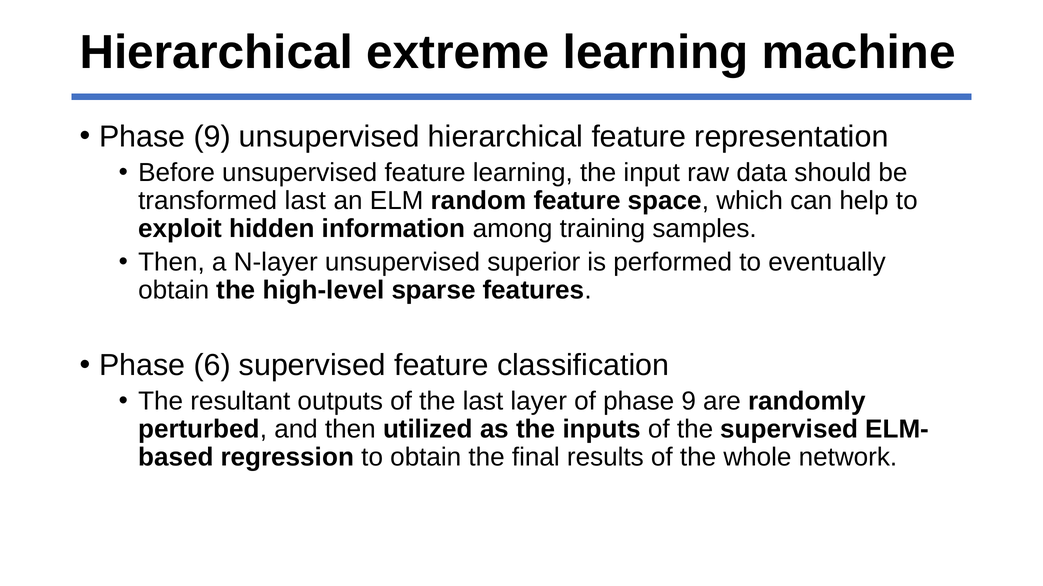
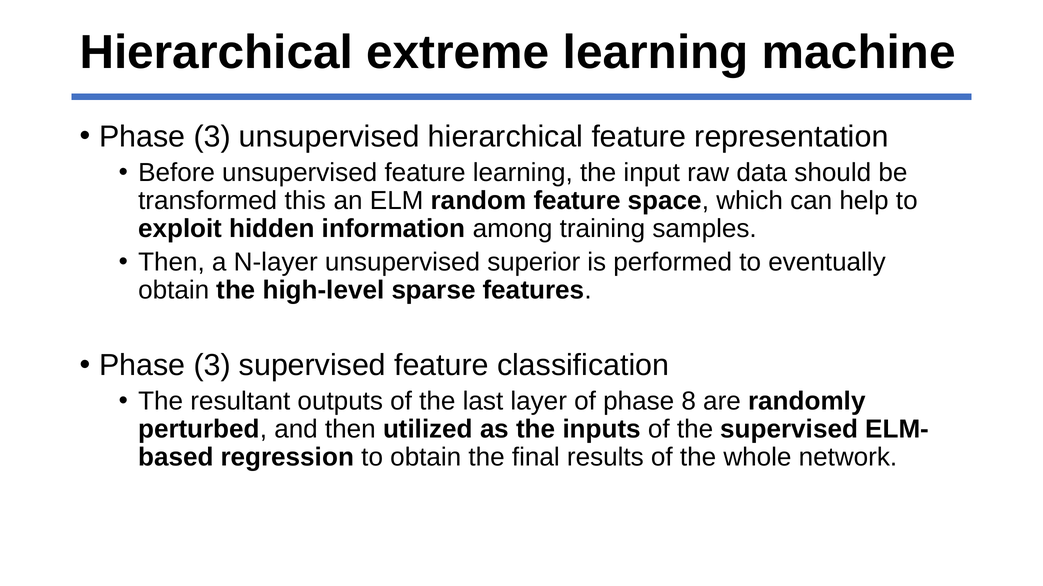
9: 9 -> 3 (212, 137)
transformed last: last -> this (305, 201)
6: 6 -> 3 (212, 366)
of phase 9: 9 -> 8 (689, 402)
